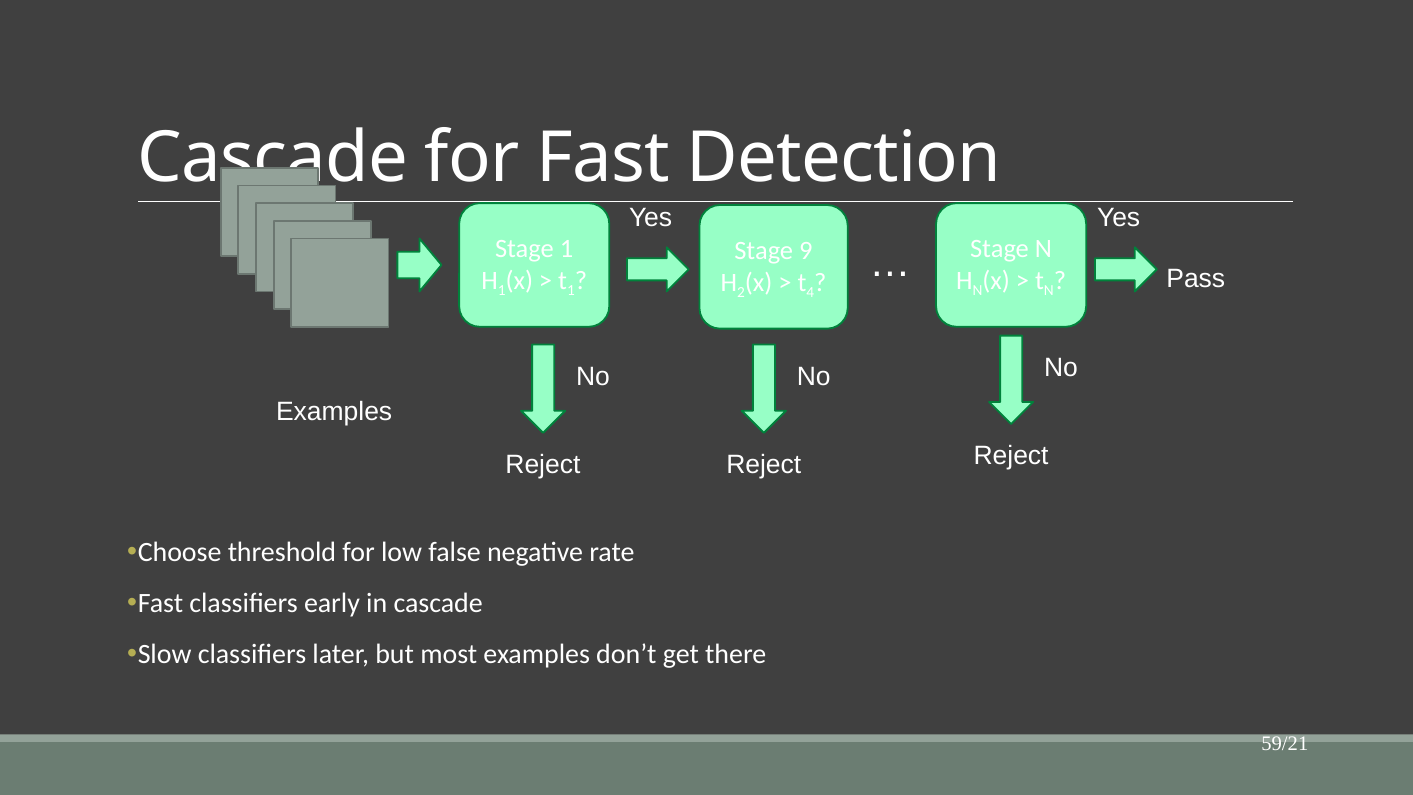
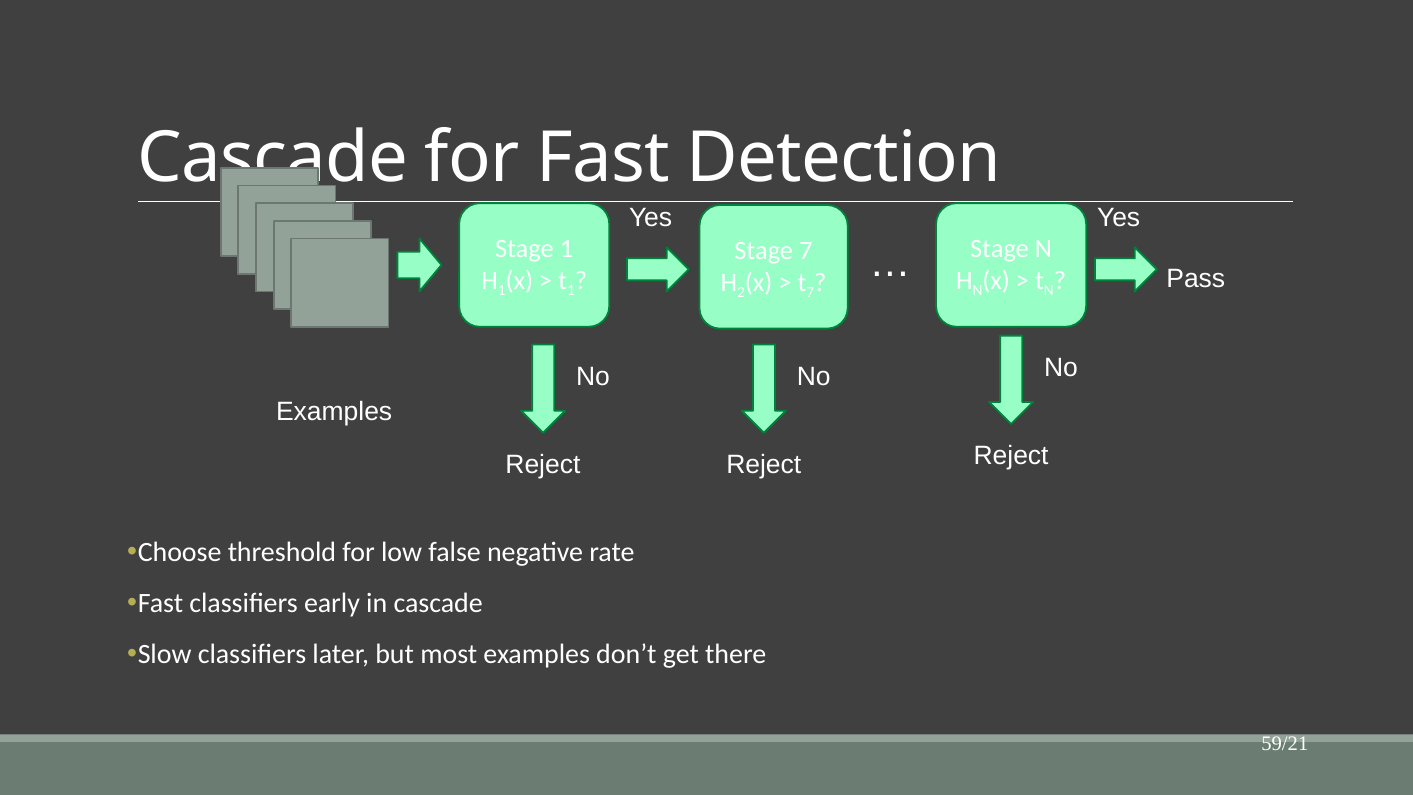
Stage 9: 9 -> 7 (806, 251)
4: 4 -> 7 (810, 293)
